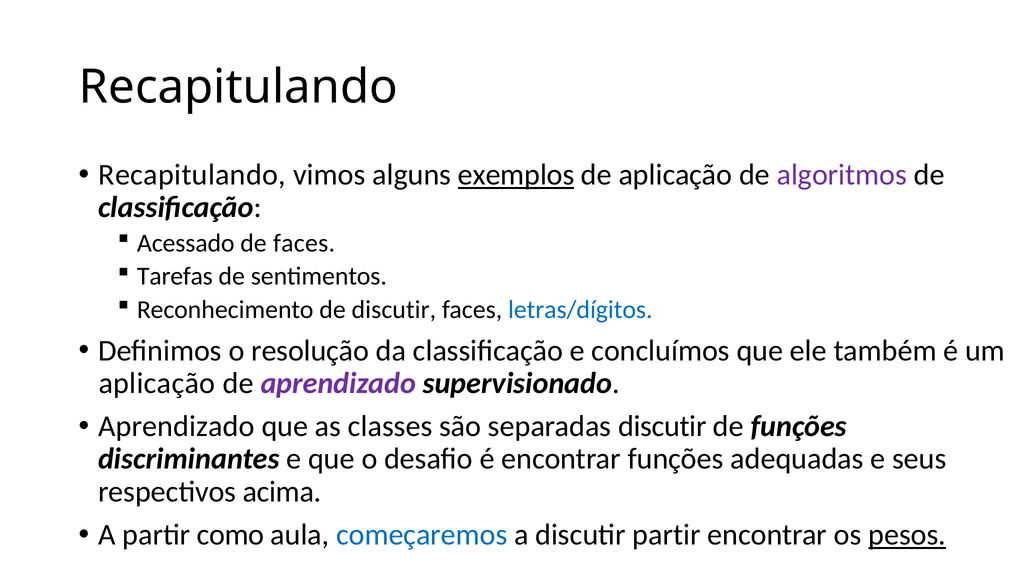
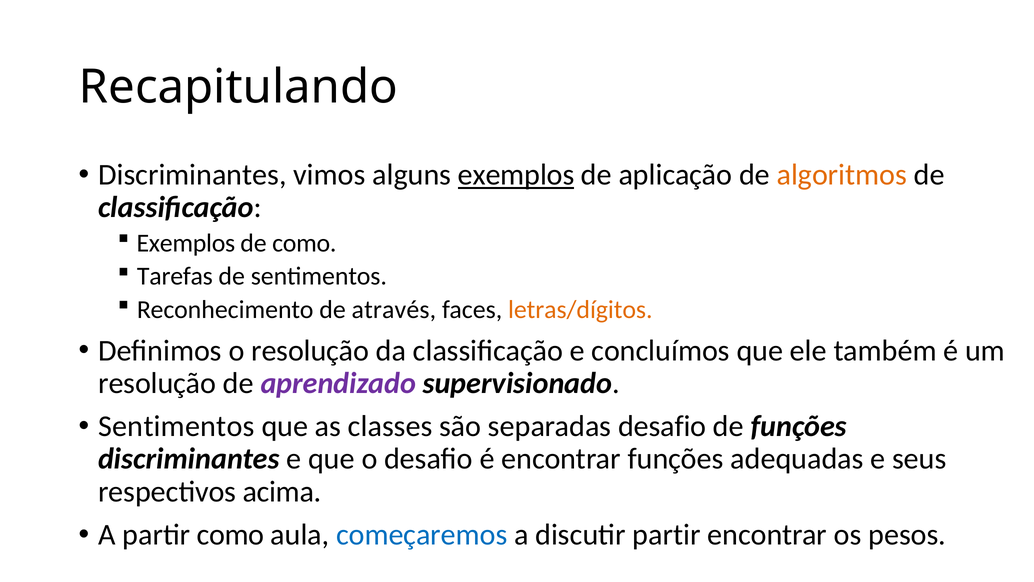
Recapitulando: Recapitulando -> Discriminantes (192, 175)
algoritmos colour: purple -> orange (842, 175)
Acessado: Acessado -> Exemplos (186, 243)
de faces: faces -> como (304, 243)
de discutir: discutir -> através (394, 309)
letras/dígitos colour: blue -> orange (580, 309)
aplicação: aplicação -> resolução (157, 383)
Aprendizado: Aprendizado -> Sentimentos (176, 426)
separadas discutir: discutir -> desafio (662, 426)
pesos underline: present -> none (907, 535)
